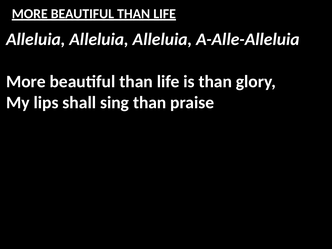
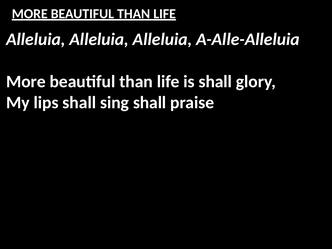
is than: than -> shall (215, 82)
sing than: than -> shall (150, 103)
